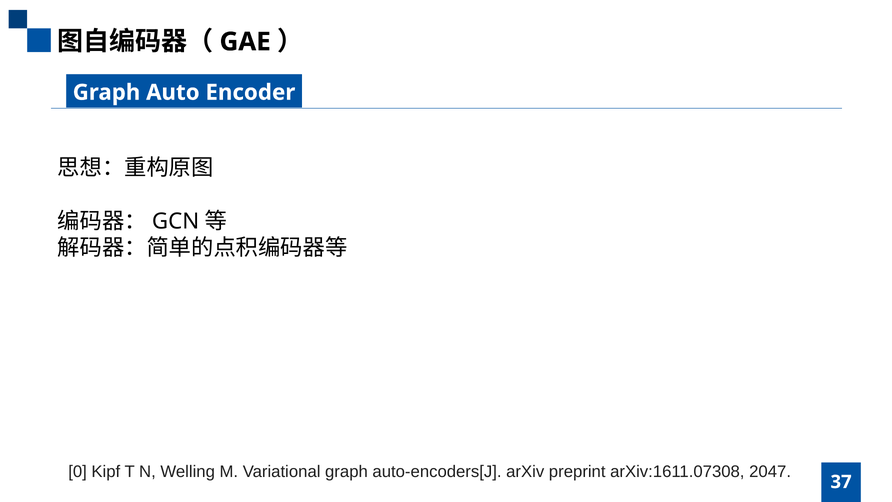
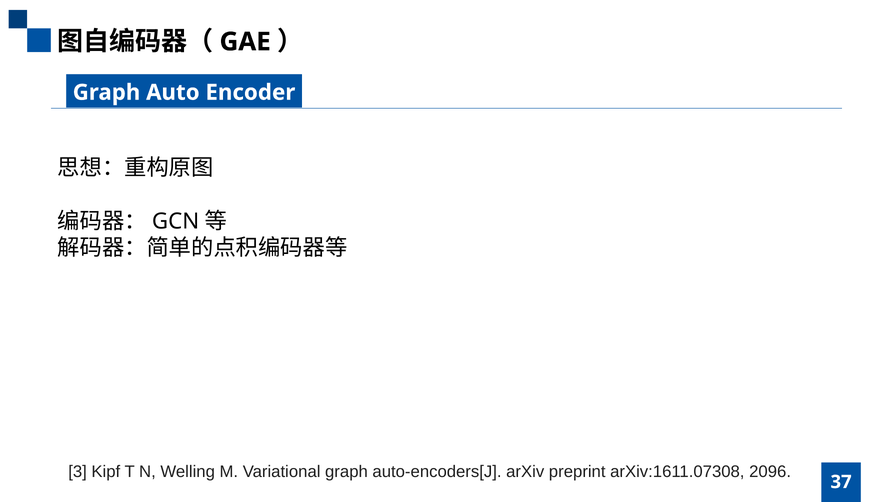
0: 0 -> 3 (78, 472)
2047: 2047 -> 2096 (770, 472)
